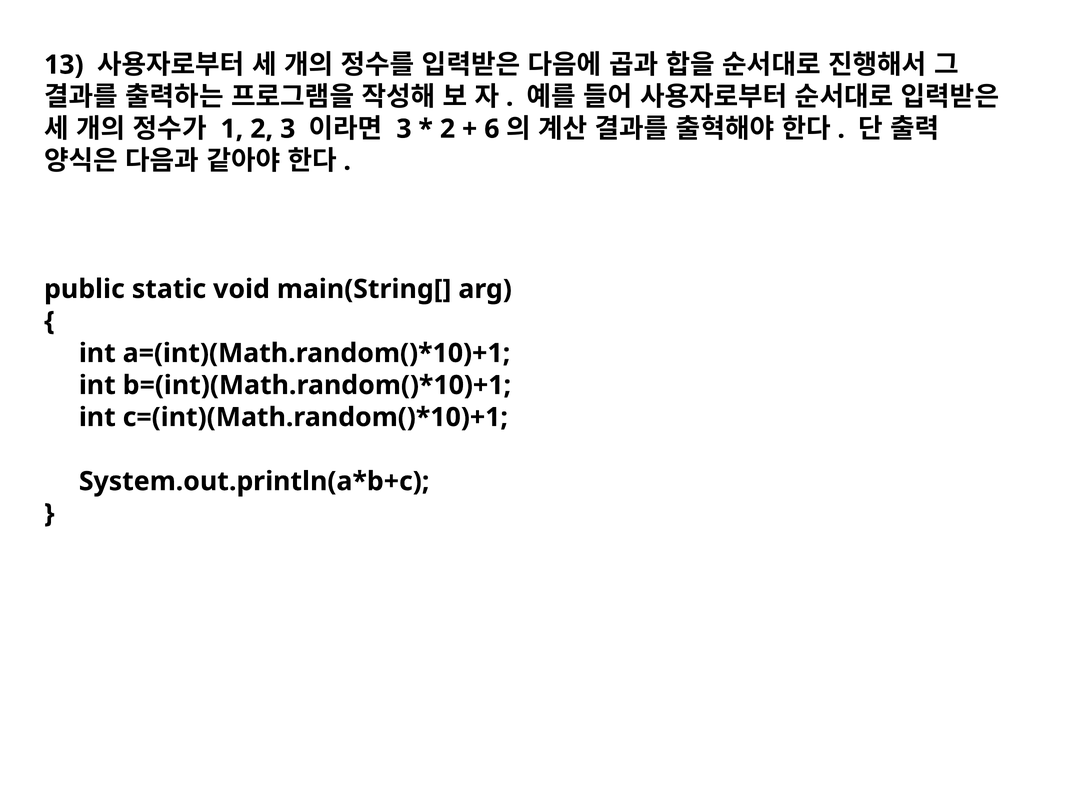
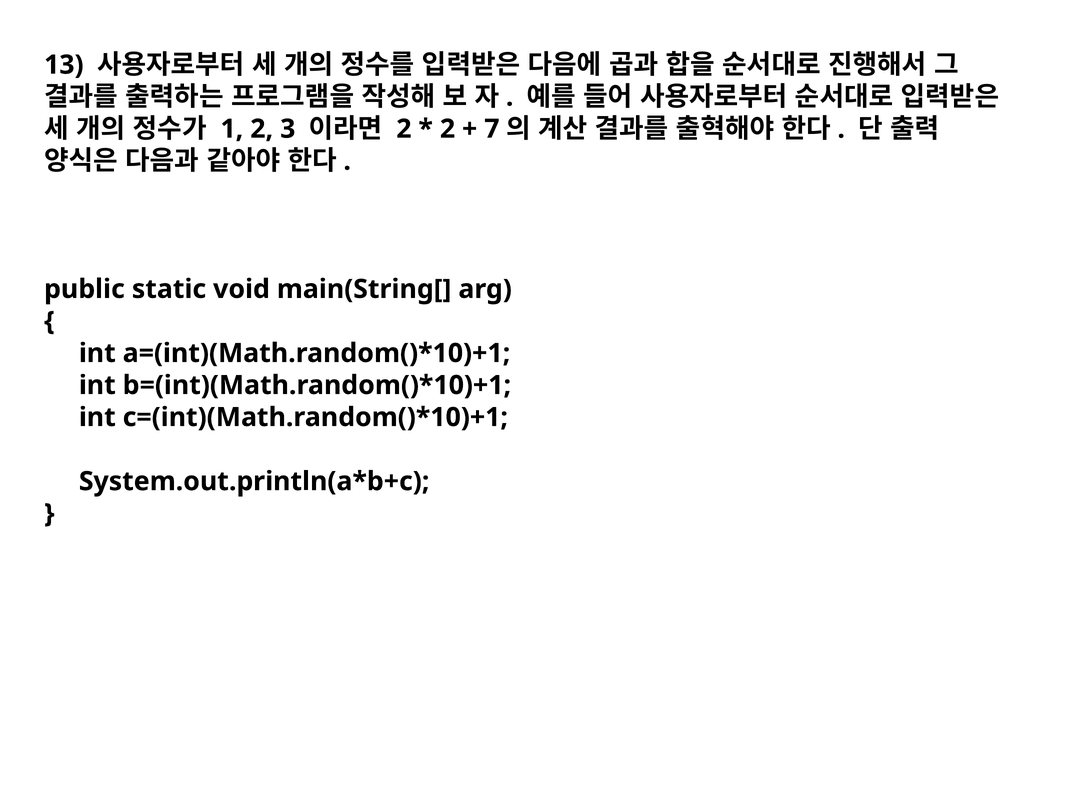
3: 3 -> 2 (404, 129)
6: 6 -> 7 (492, 129)
